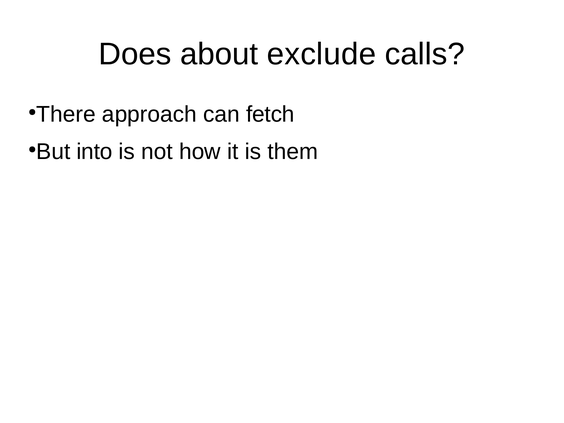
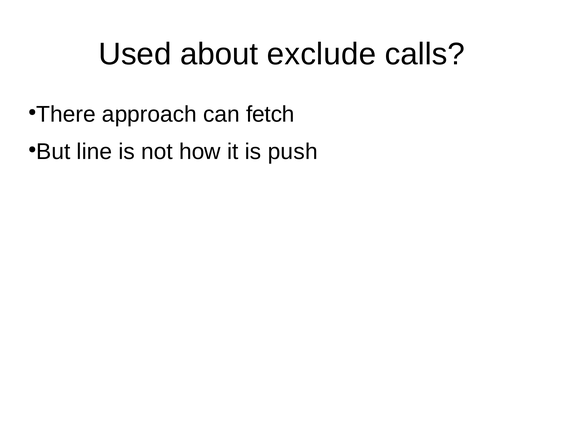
Does: Does -> Used (135, 54)
into: into -> line (94, 152)
them: them -> push (293, 152)
